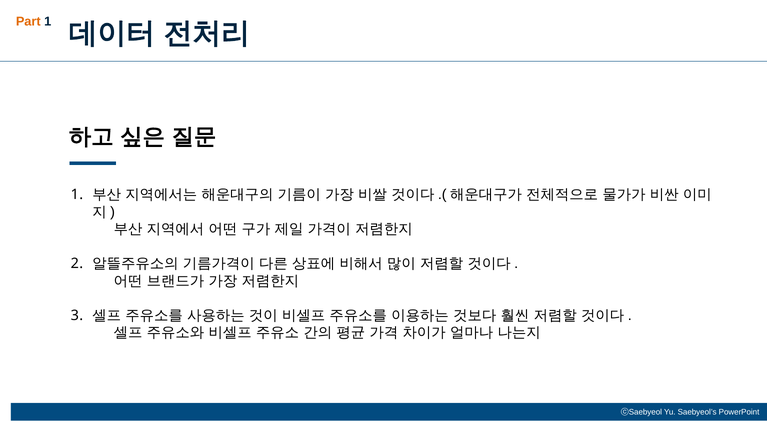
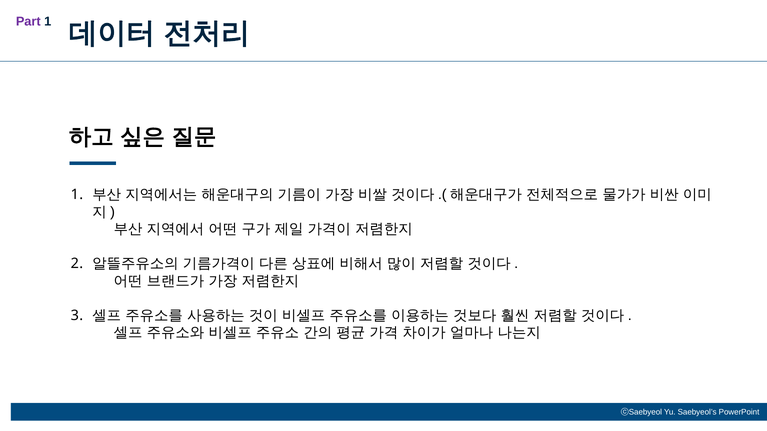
Part colour: orange -> purple (28, 21)
